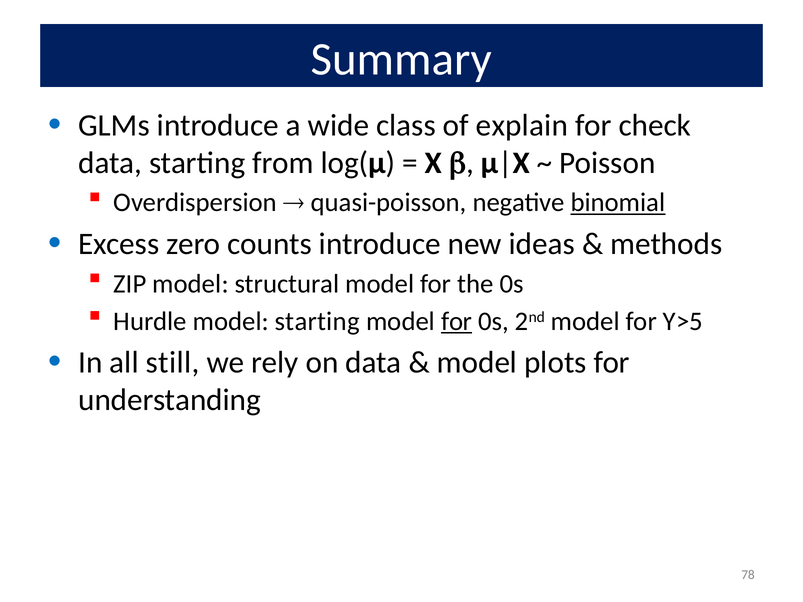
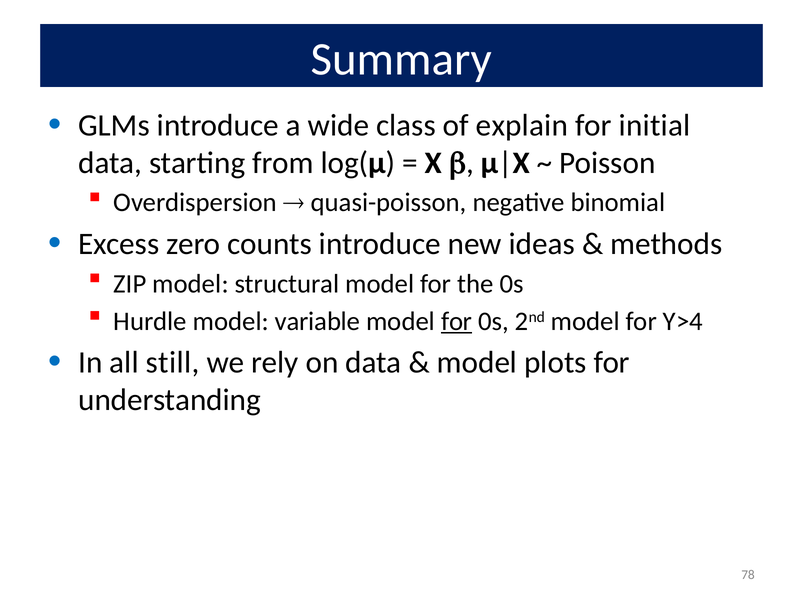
check: check -> initial (655, 125)
binomial underline: present -> none (618, 203)
model starting: starting -> variable (317, 321)
Y>5: Y>5 -> Y>4 (683, 321)
